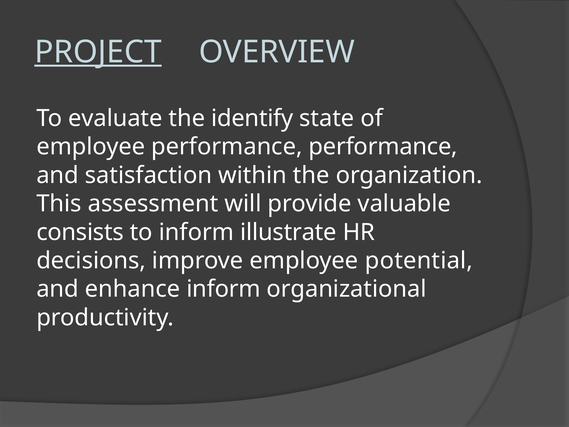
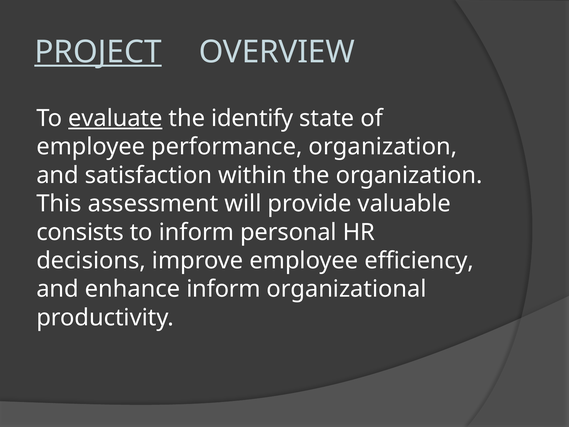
evaluate underline: none -> present (115, 118)
performance performance: performance -> organization (383, 147)
illustrate: illustrate -> personal (288, 232)
potential: potential -> efficiency (419, 261)
